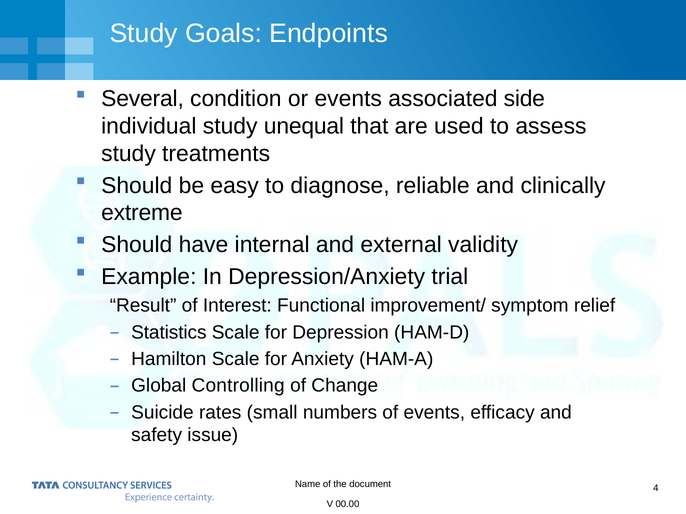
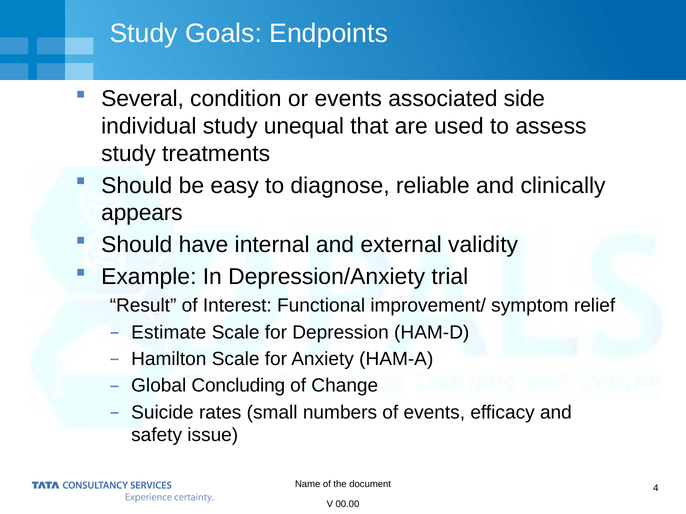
extreme: extreme -> appears (142, 213)
Statistics: Statistics -> Estimate (169, 333)
Controlling: Controlling -> Concluding (238, 386)
